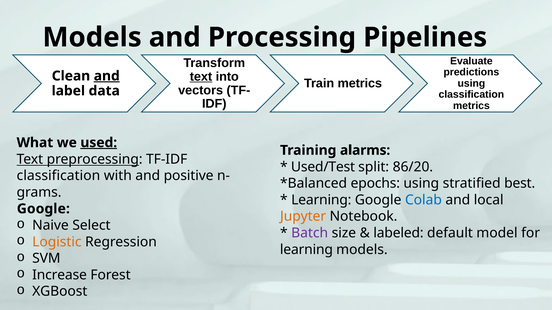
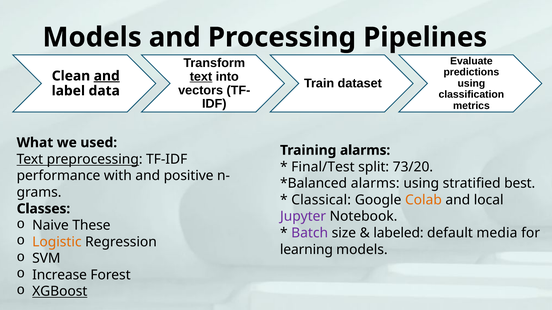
metrics: metrics -> dataset (360, 83)
used underline: present -> none (99, 143)
Used/Test: Used/Test -> Final/Test (323, 167)
86/20: 86/20 -> 73/20 (413, 167)
classification: classification -> performance (59, 176)
epochs: epochs -> alarms (375, 184)
Learning: Learning -> Classical (321, 200)
Colab colour: blue -> orange (423, 200)
Google: Google -> Classes (43, 209)
Jupyter colour: orange -> purple (303, 217)
Select: Select -> These (91, 226)
model: model -> media (497, 233)
XGBoost underline: none -> present (60, 292)
